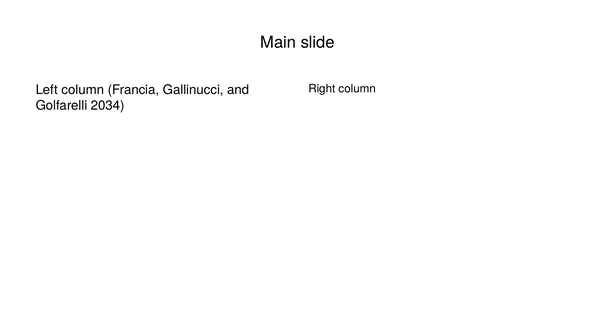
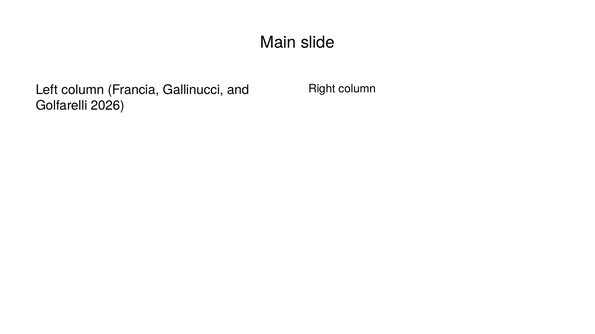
2034: 2034 -> 2026 (108, 106)
